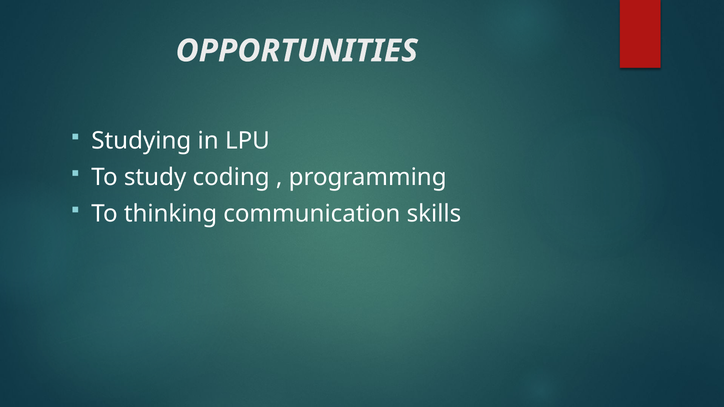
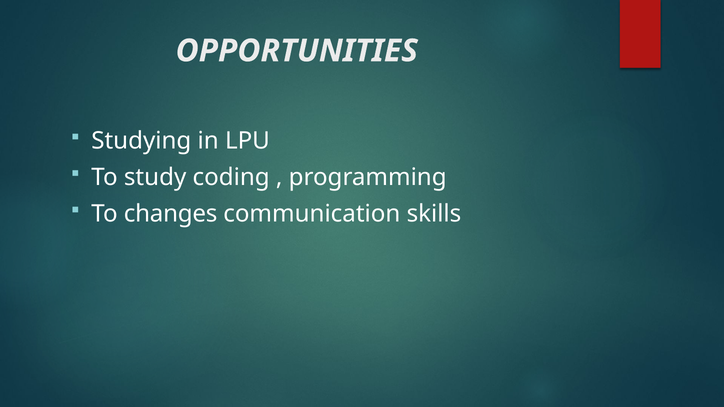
thinking: thinking -> changes (171, 214)
